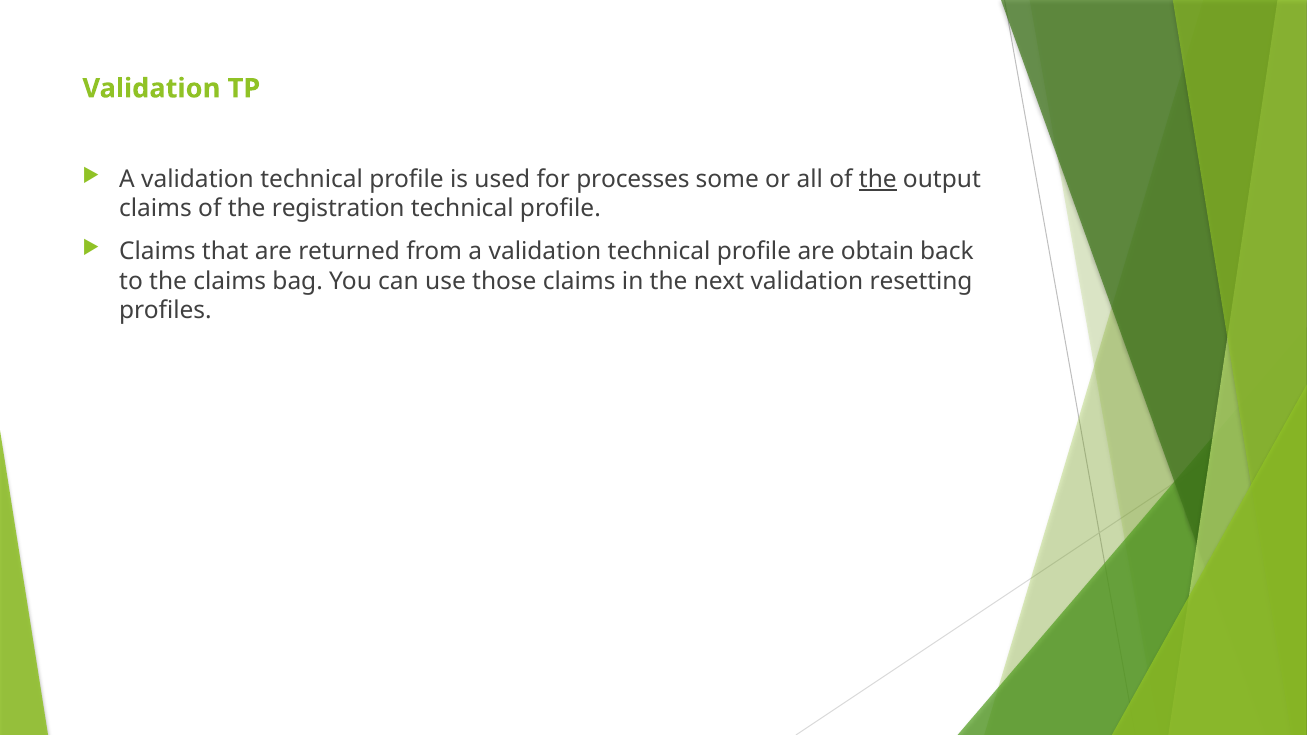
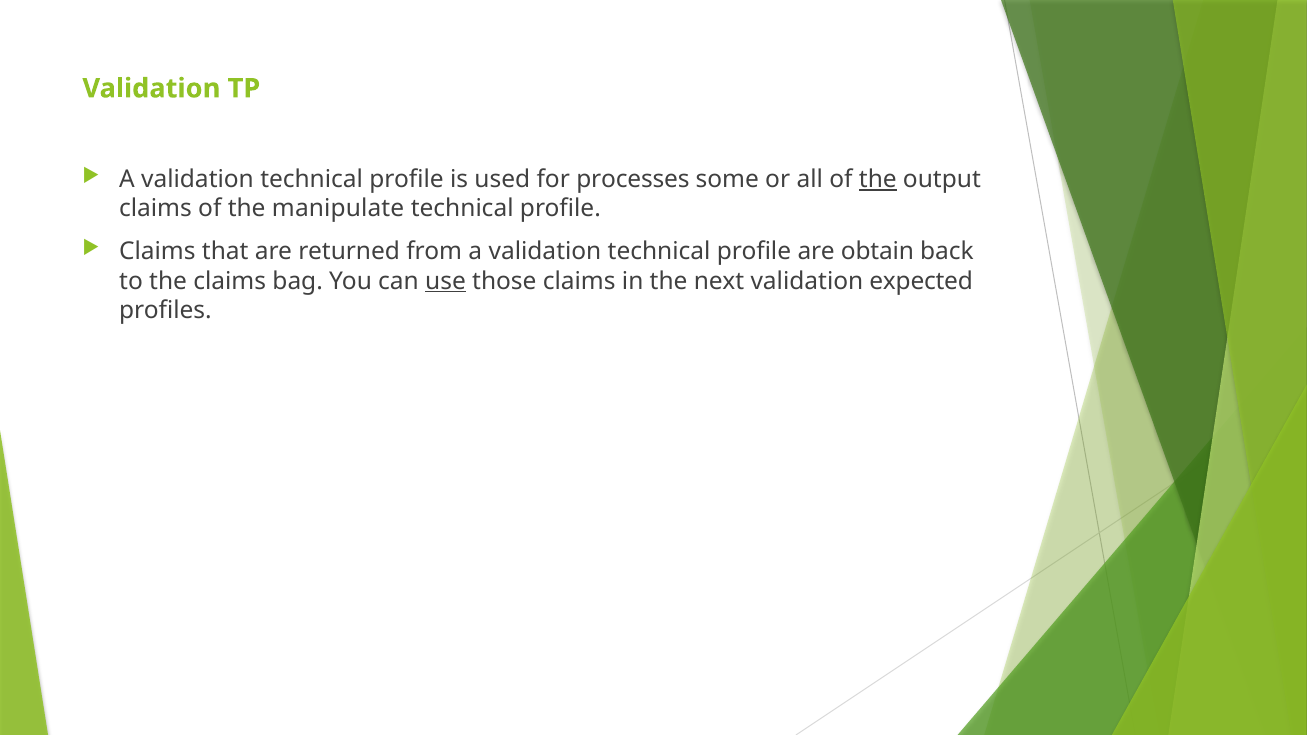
registration: registration -> manipulate (338, 209)
use underline: none -> present (446, 281)
resetting: resetting -> expected (921, 281)
